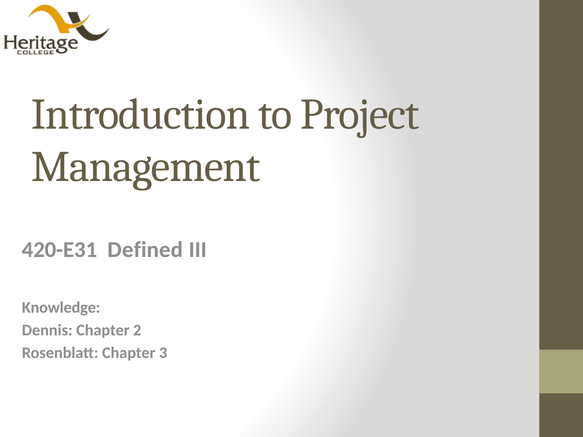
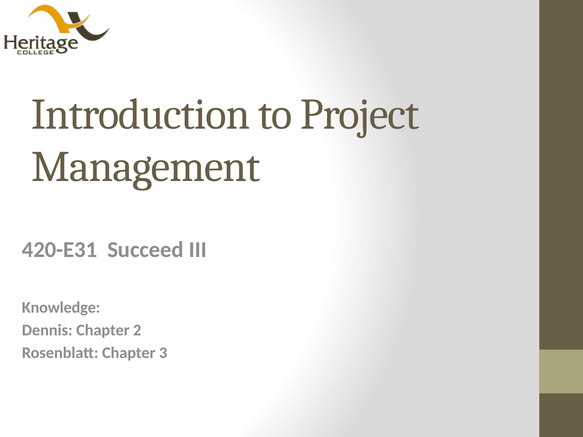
Defined: Defined -> Succeed (145, 250)
